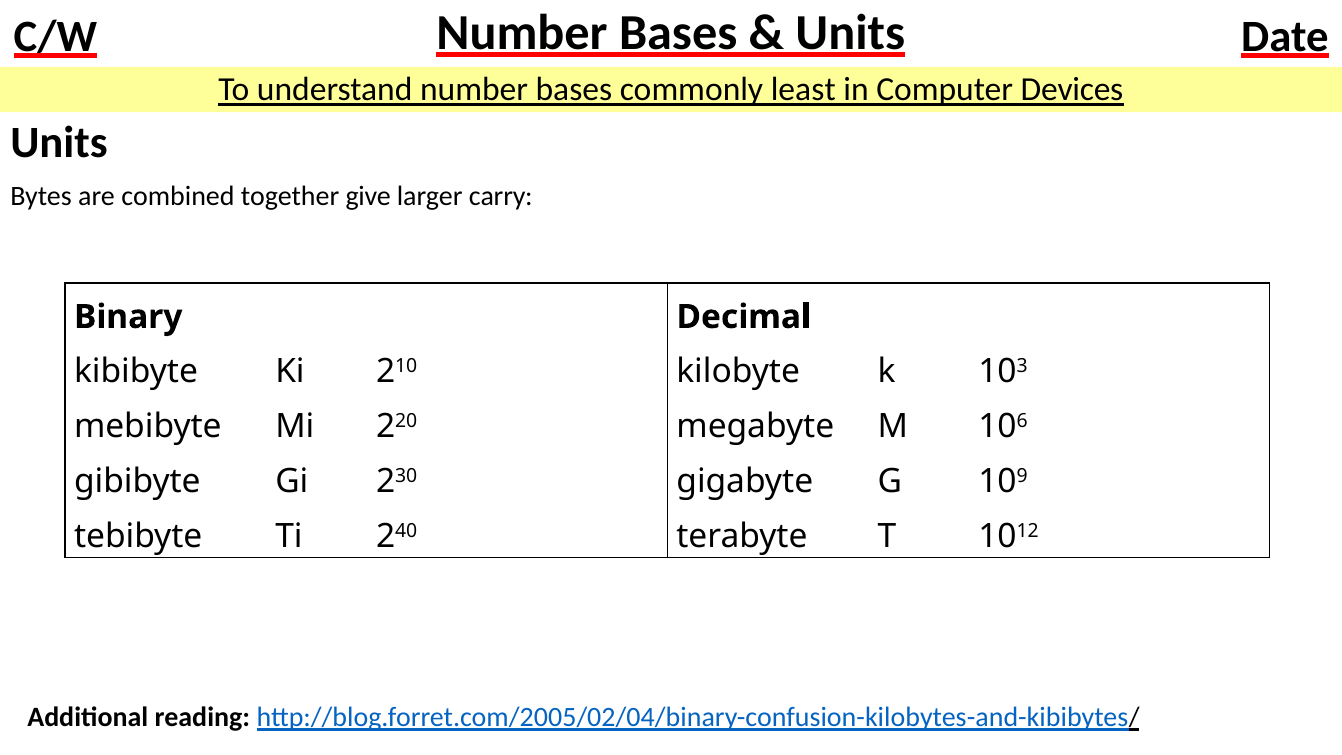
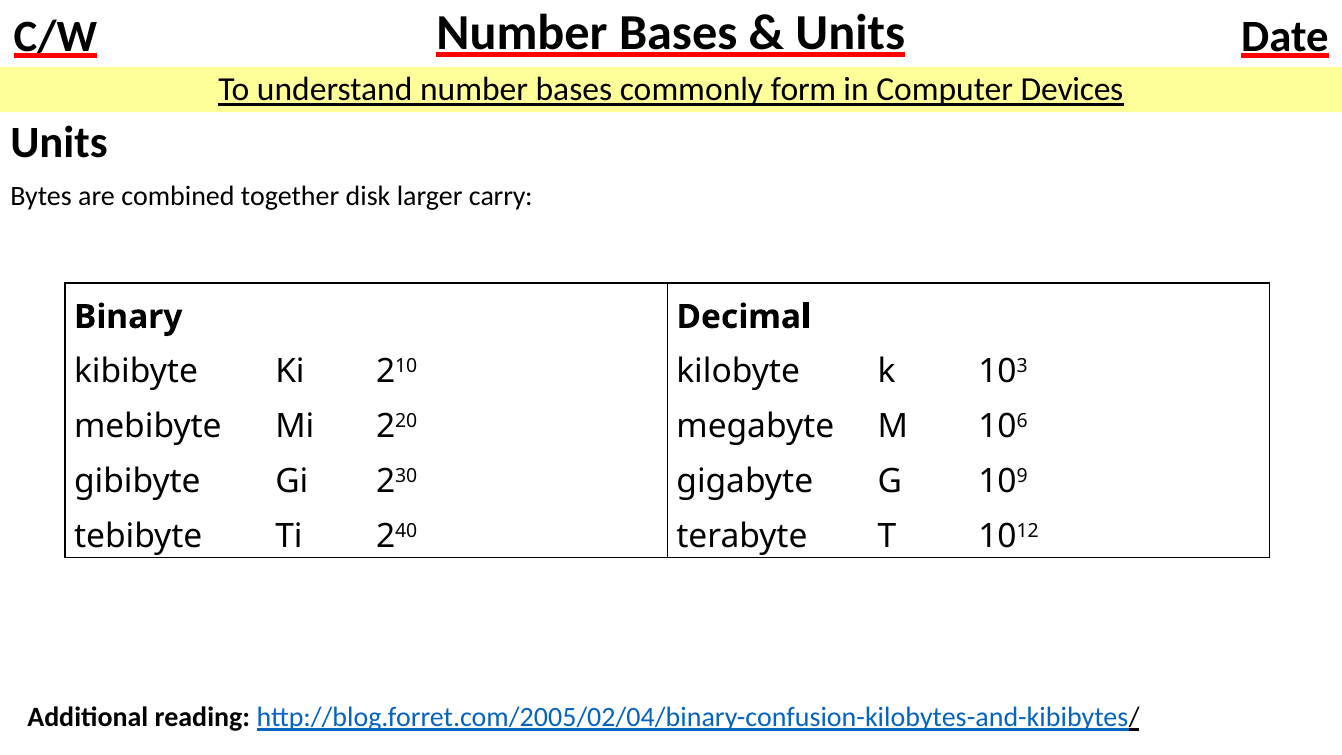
least: least -> form (803, 90)
give: give -> disk (368, 196)
